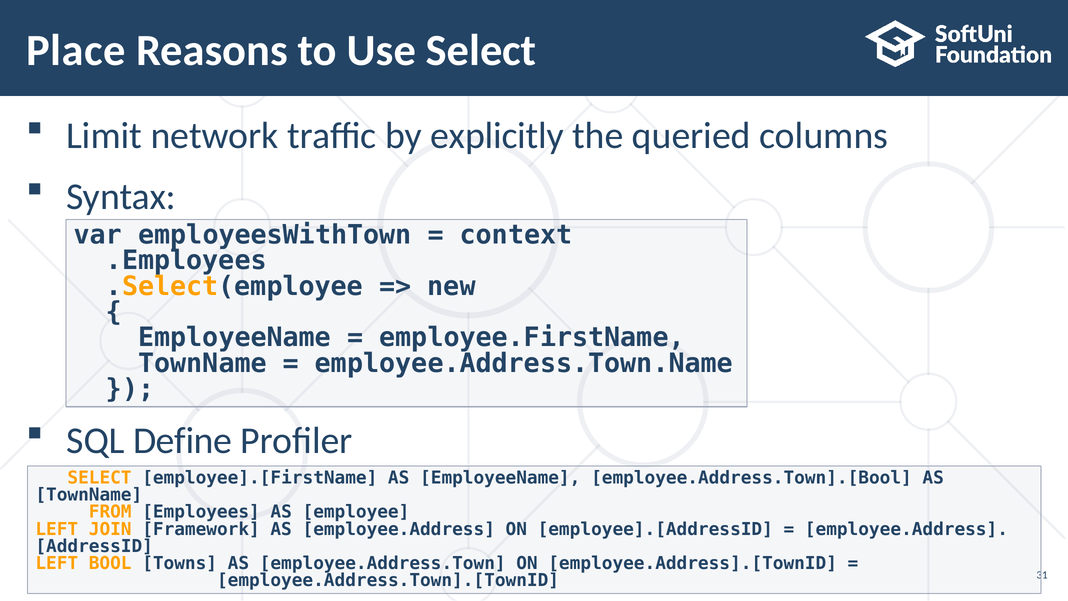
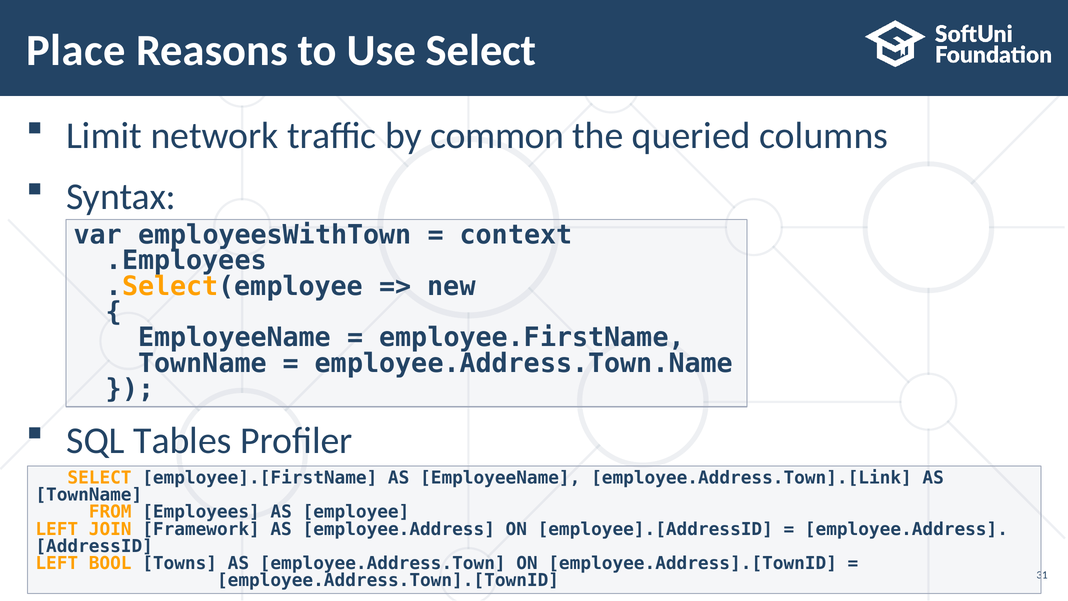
explicitly: explicitly -> common (497, 136)
Define: Define -> Tables (182, 441)
employee.Address.Town].[Bool: employee.Address.Town].[Bool -> employee.Address.Town].[Link (751, 478)
